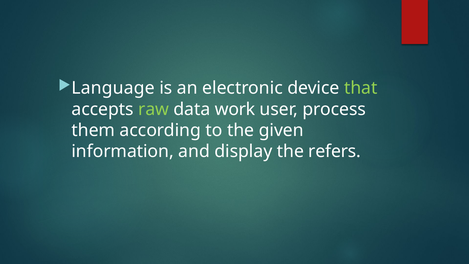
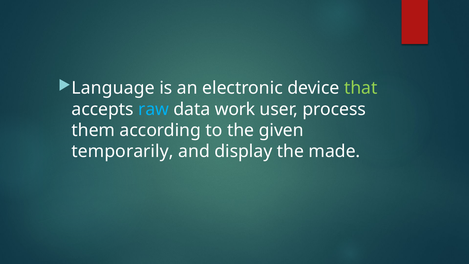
raw colour: light green -> light blue (154, 109)
information: information -> temporarily (123, 151)
refers: refers -> made (334, 151)
